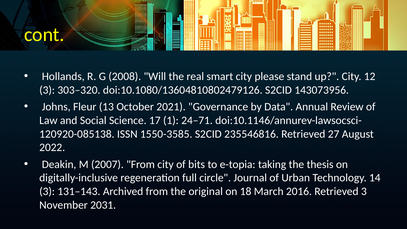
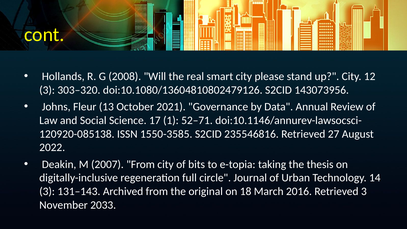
24–71: 24–71 -> 52–71 (197, 120)
2031: 2031 -> 2033 (103, 205)
